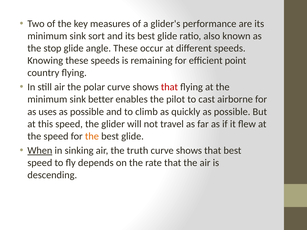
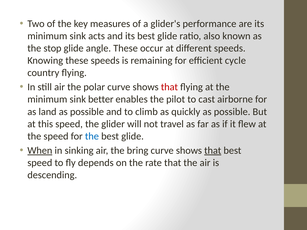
sort: sort -> acts (97, 36)
point: point -> cycle (235, 61)
uses: uses -> land (48, 112)
the colour: orange -> blue (92, 136)
truth: truth -> bring (138, 151)
that underline: none -> present (213, 151)
